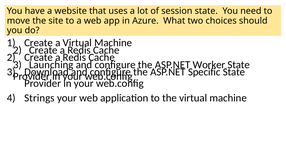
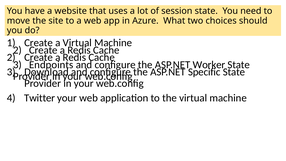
Launching: Launching -> Endpoints (51, 65)
Strings: Strings -> Twitter (40, 98)
